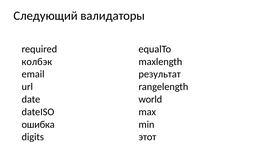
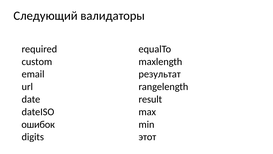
колбэк: колбэк -> custom (37, 61)
world: world -> result (150, 99)
ошибка: ошибка -> ошибок (38, 124)
